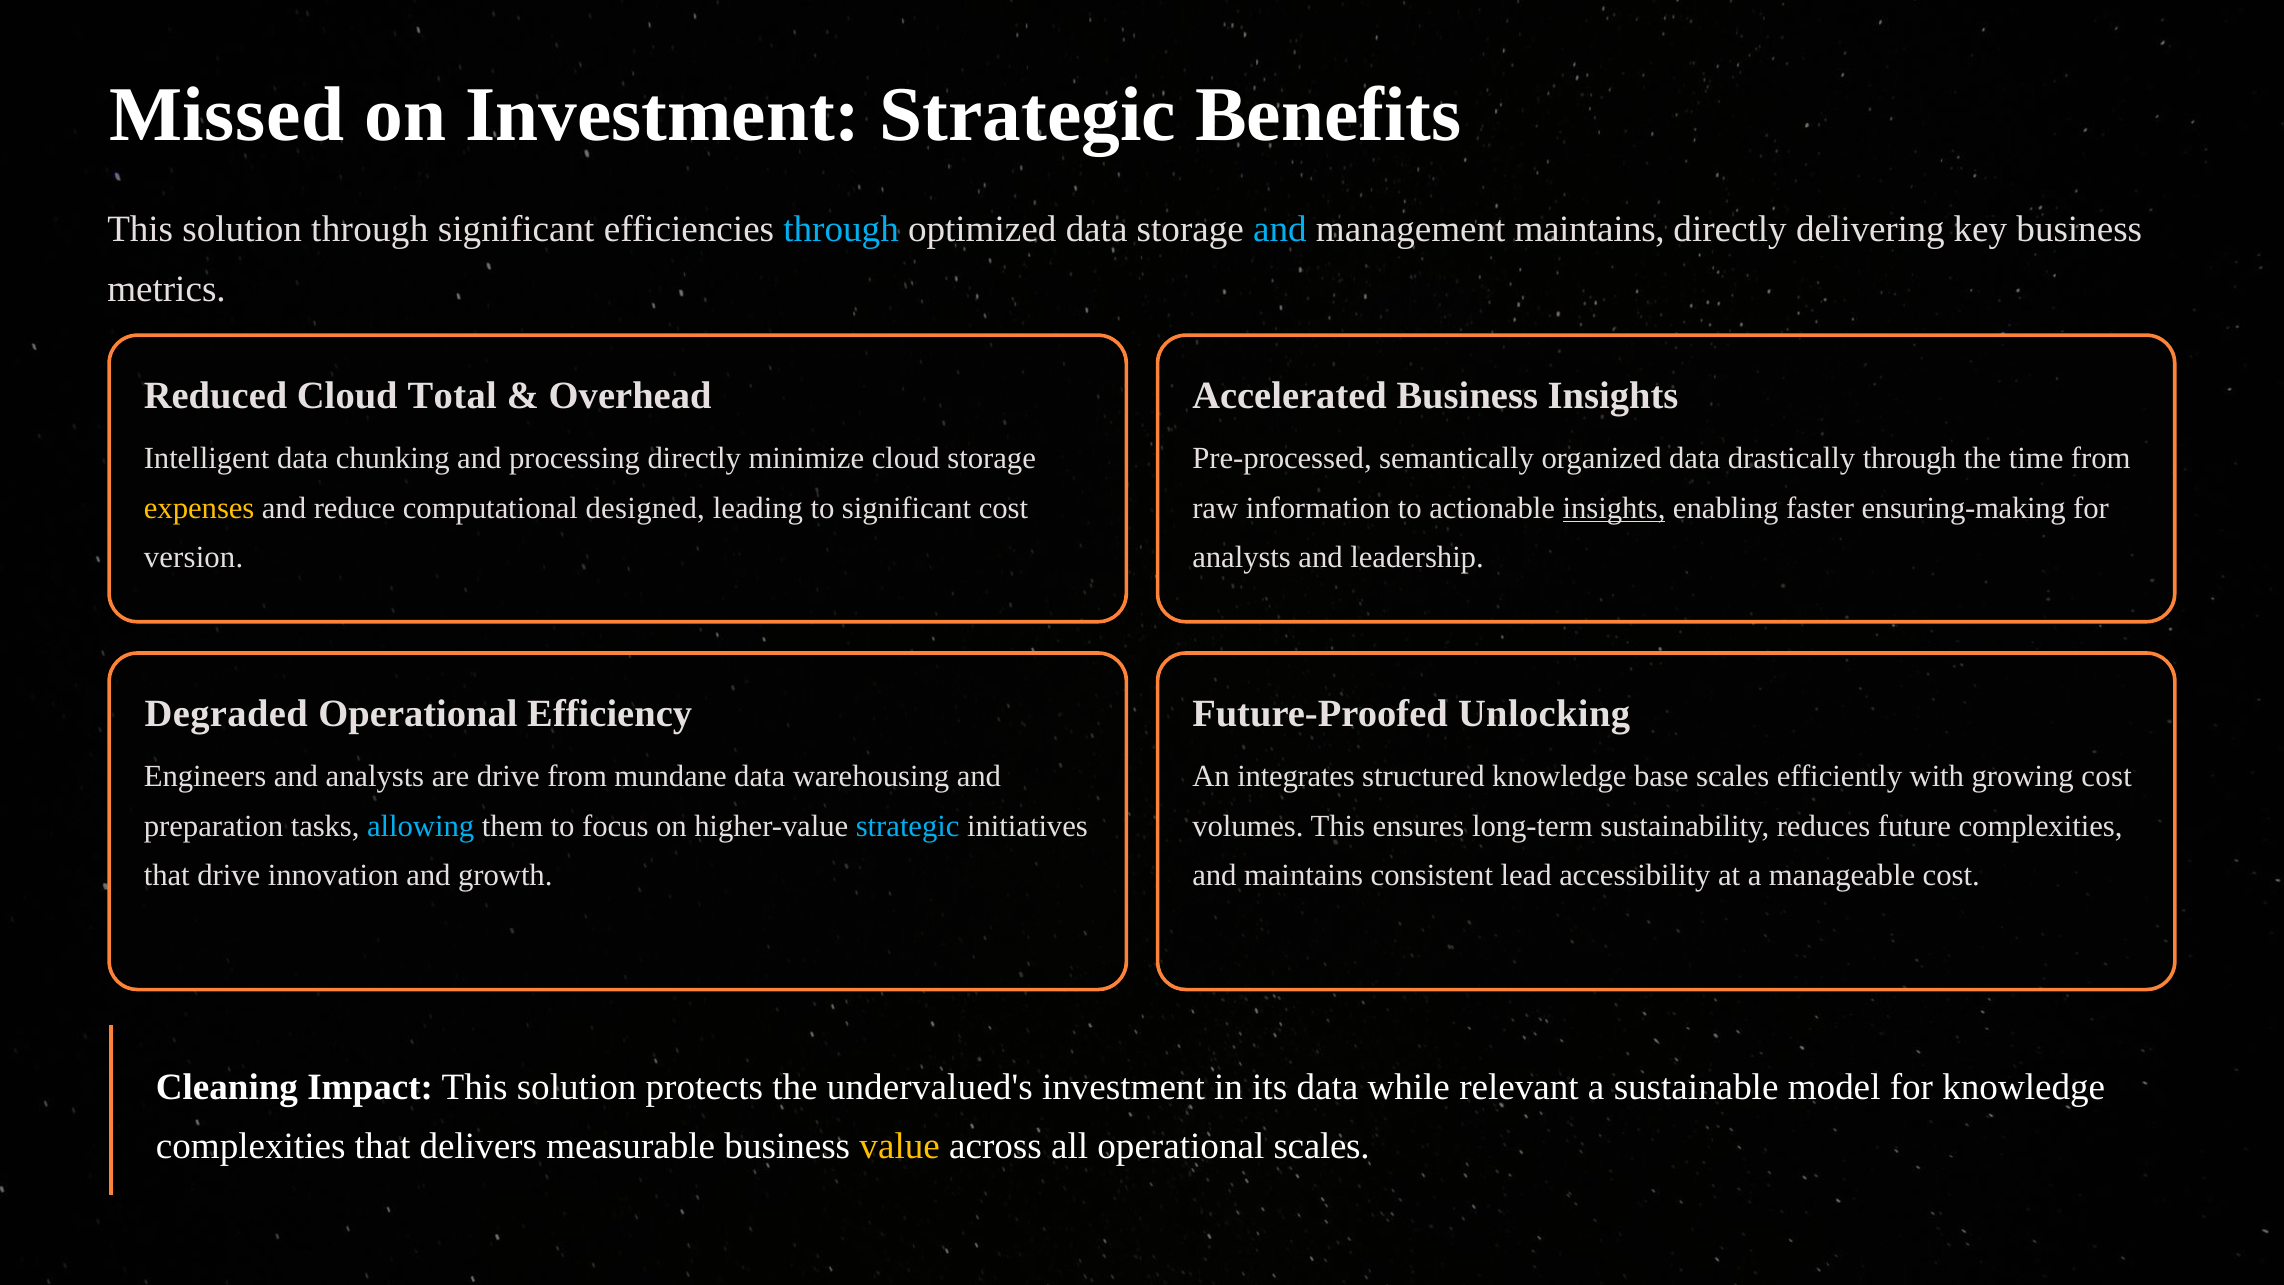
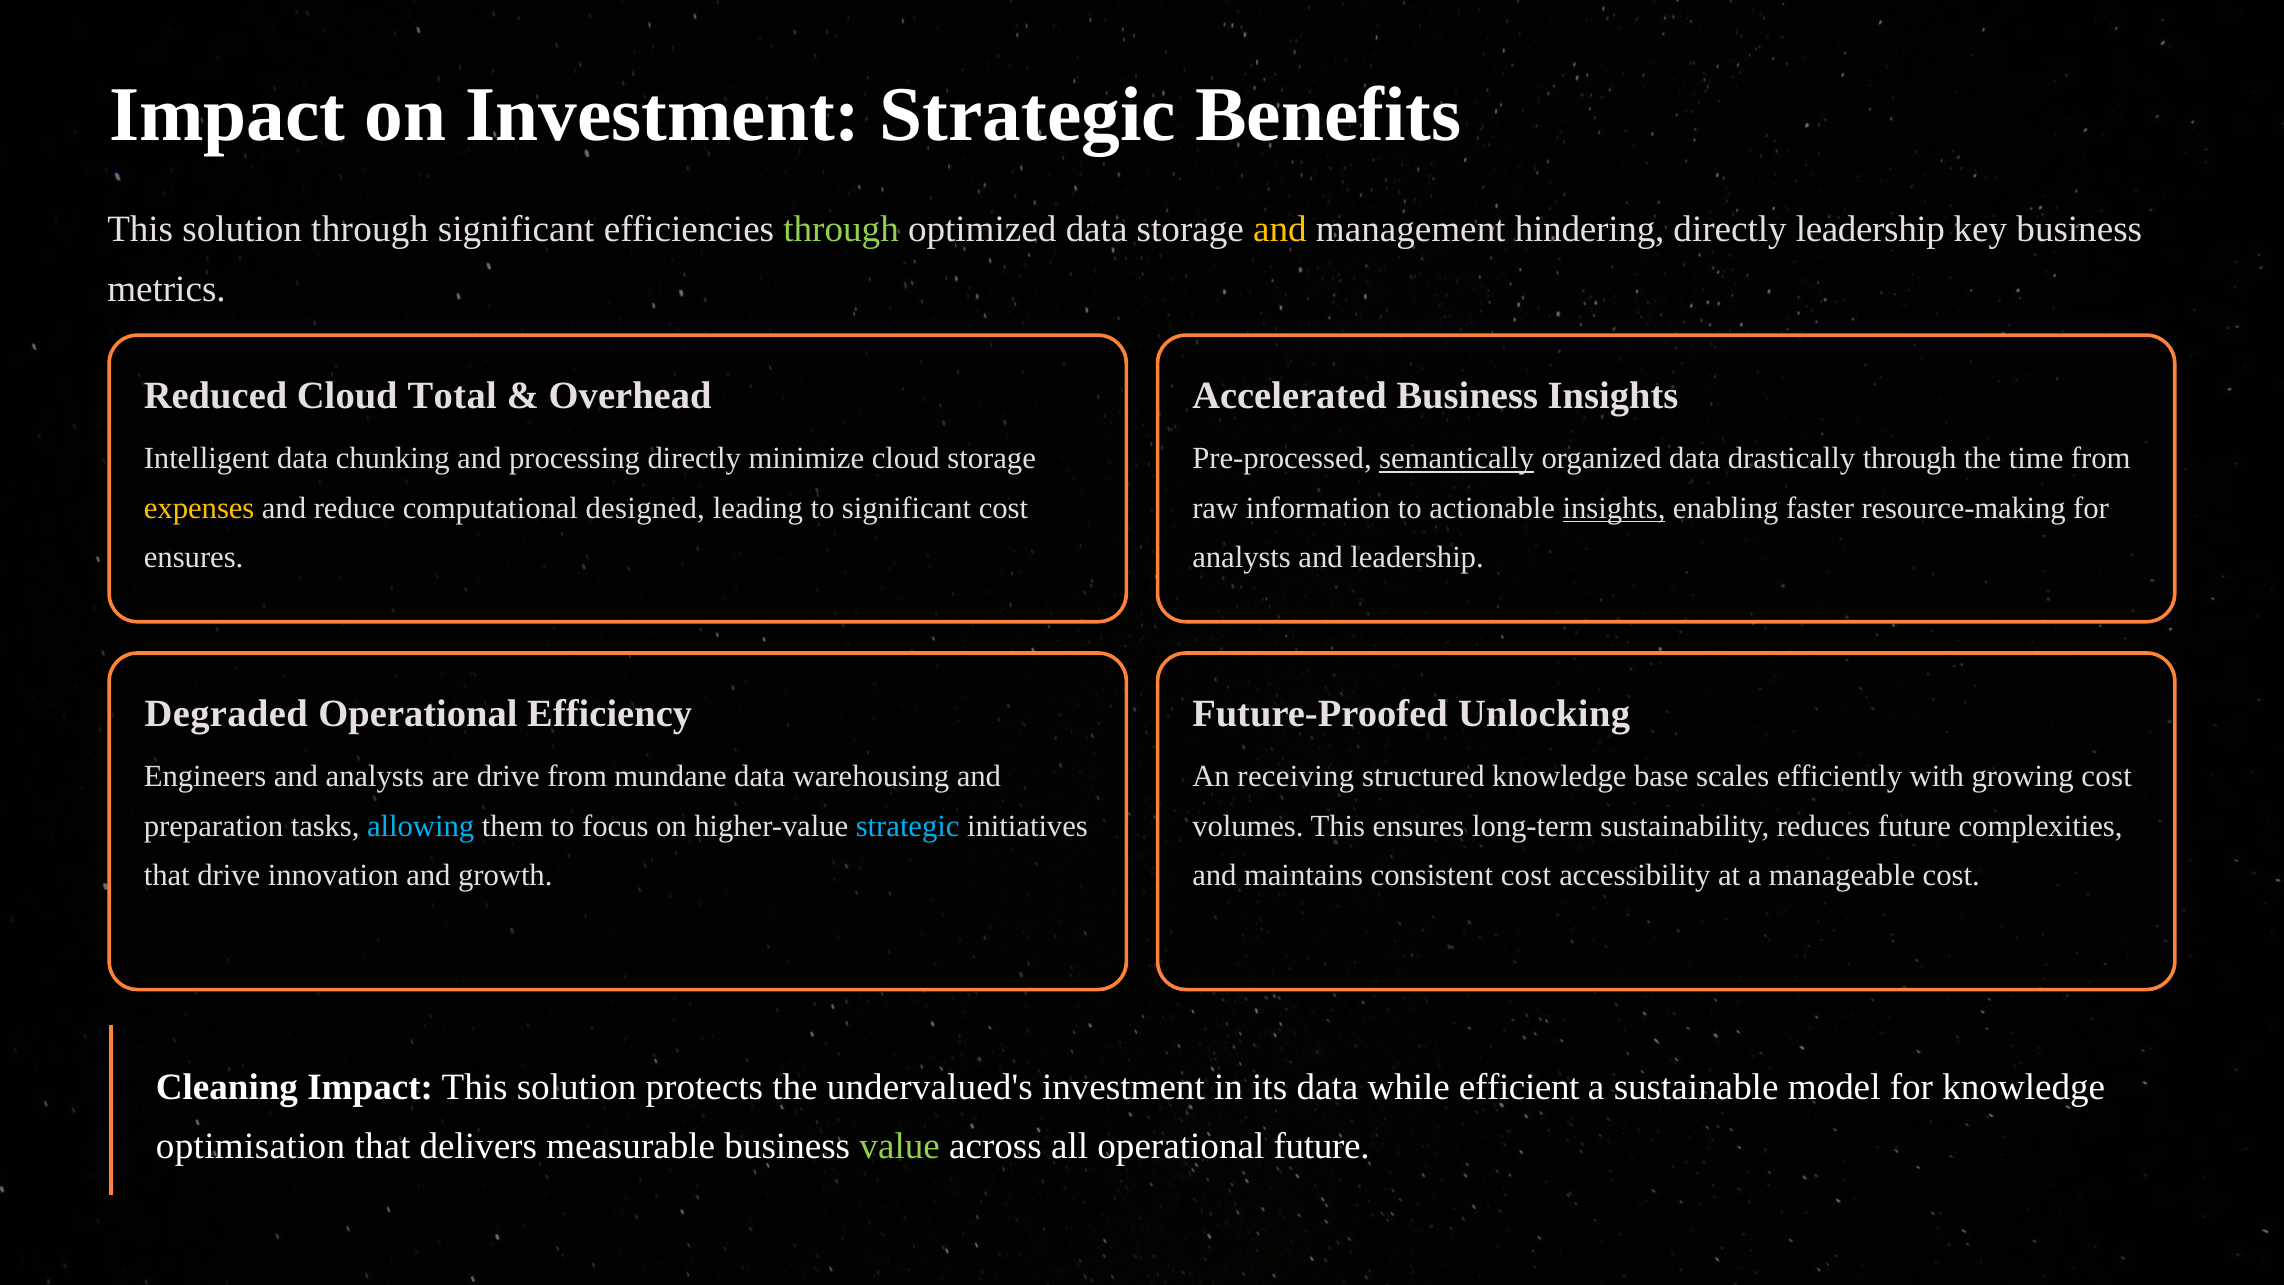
Missed: Missed -> Impact (227, 115)
through colour: light blue -> light green (841, 229)
and colour: light blue -> yellow (1280, 229)
management maintains: maintains -> hindering (1590, 229)
directly delivering: delivering -> leadership (1870, 229)
semantically underline: none -> present (1457, 459)
ensuring-making: ensuring-making -> resource-making (1964, 508)
version: version -> ensures (194, 558)
integrates: integrates -> receiving (1296, 776)
consistent lead: lead -> cost (1526, 875)
relevant: relevant -> efficient (1519, 1087)
complexities: complexities -> optimisation (251, 1146)
value colour: yellow -> light green (900, 1146)
operational scales: scales -> future (1322, 1146)
